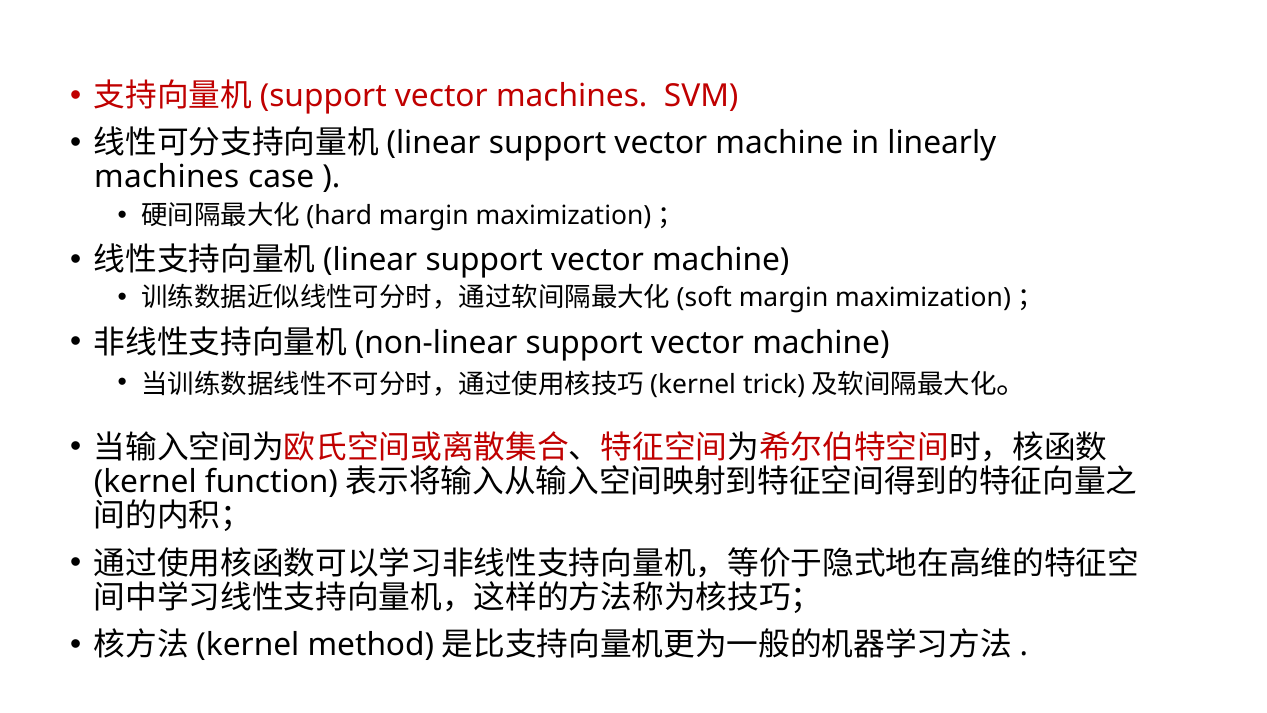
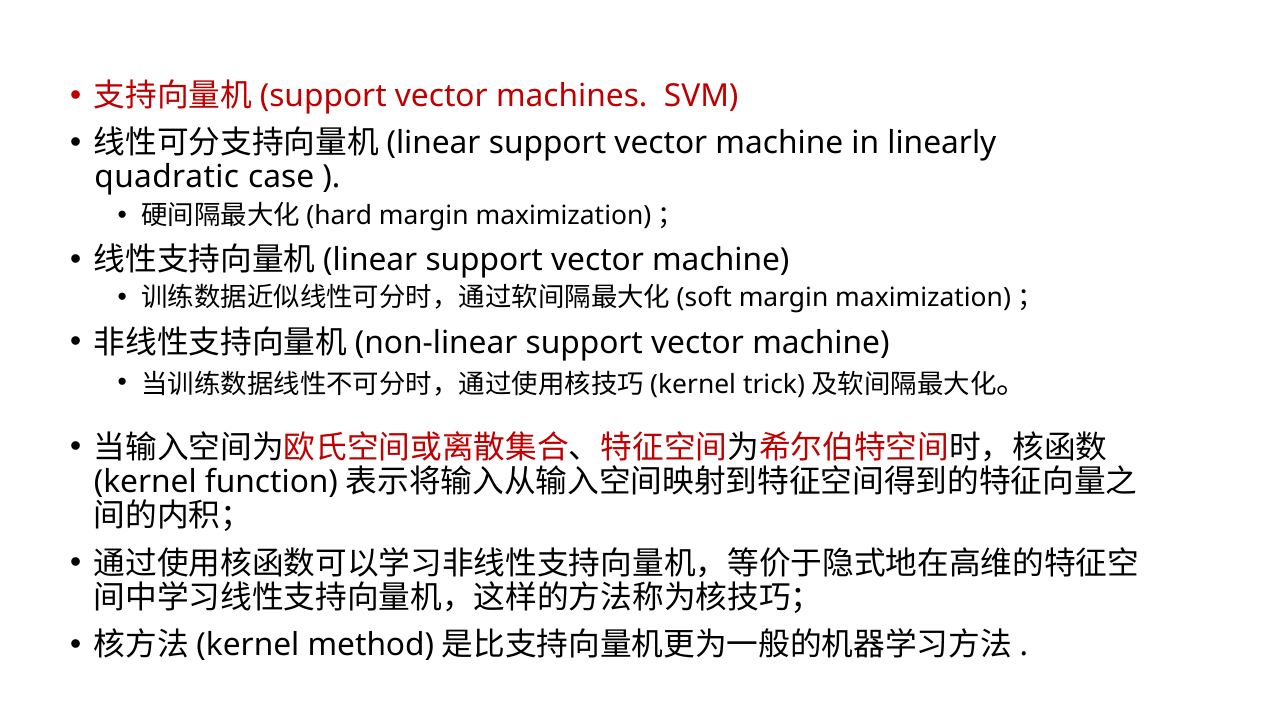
machines: machines -> quadratic (167, 177)
